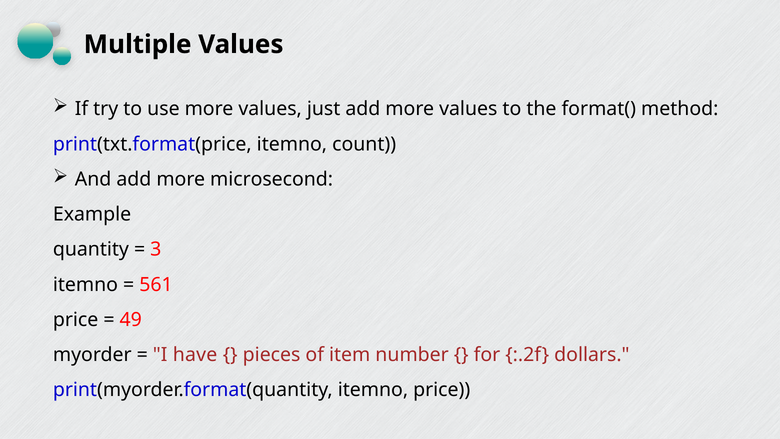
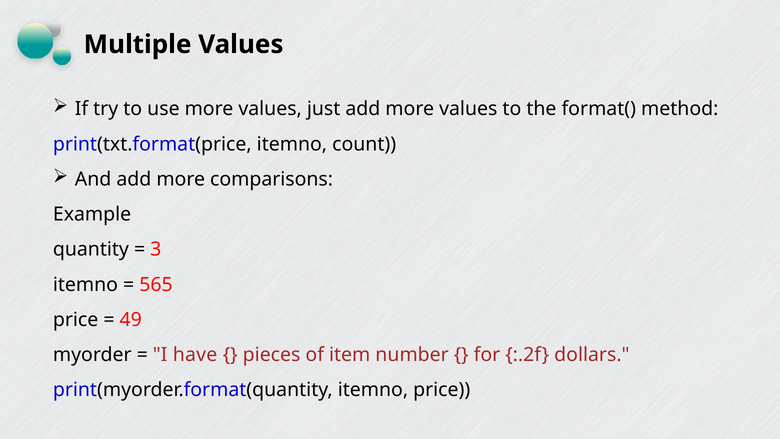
microsecond: microsecond -> comparisons (272, 179)
561: 561 -> 565 (156, 284)
